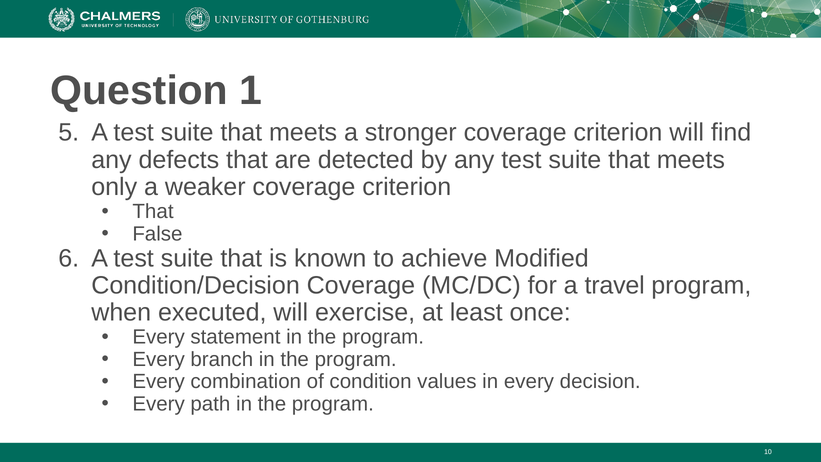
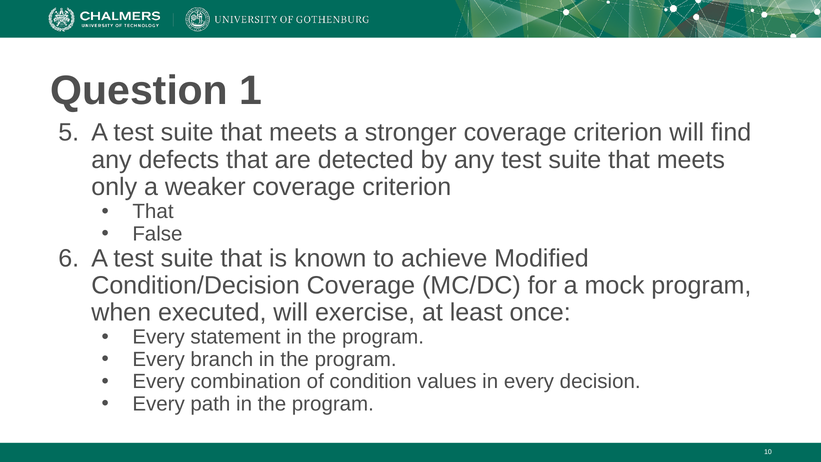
travel: travel -> mock (615, 285)
